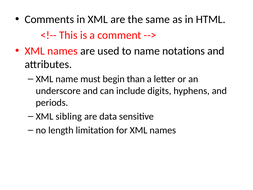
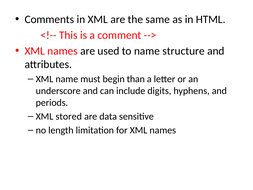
notations: notations -> structure (184, 51)
sibling: sibling -> stored (69, 116)
